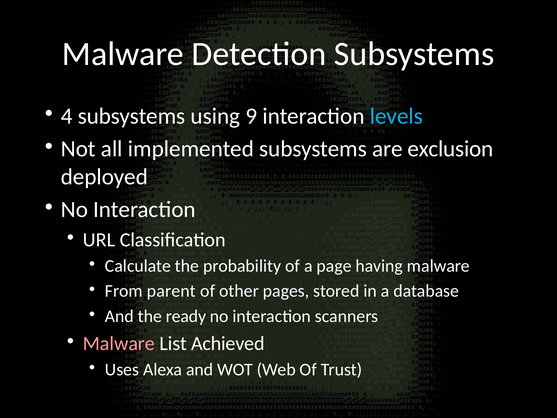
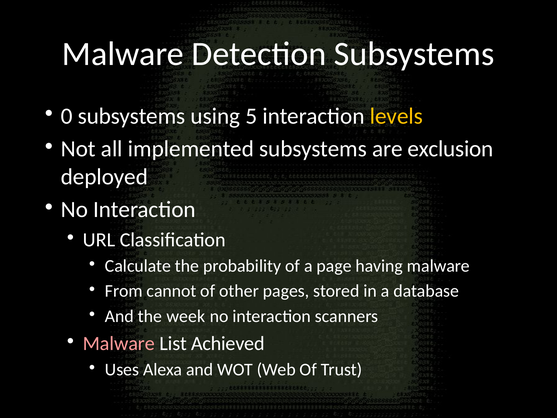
4: 4 -> 0 (67, 116)
9: 9 -> 5 (251, 116)
levels colour: light blue -> yellow (396, 116)
parent: parent -> cannot (172, 291)
ready: ready -> week (186, 316)
